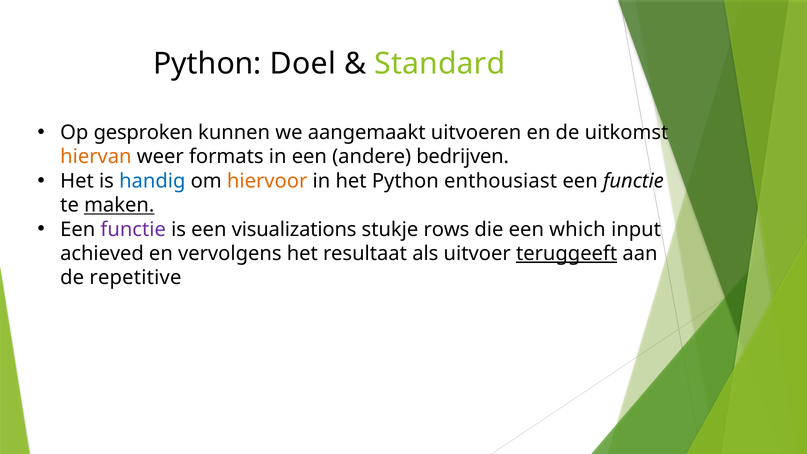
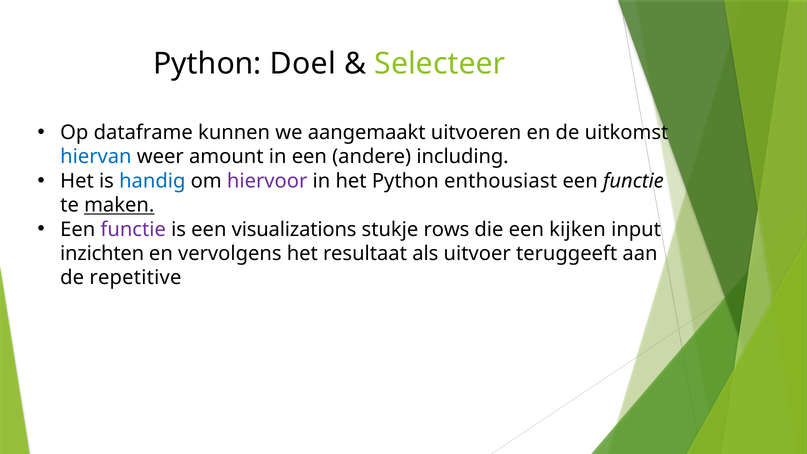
Standard: Standard -> Selecteer (440, 64)
gesproken: gesproken -> dataframe (143, 133)
hiervan colour: orange -> blue (96, 157)
formats: formats -> amount (226, 157)
bedrijven: bedrijven -> including (463, 157)
hiervoor colour: orange -> purple (267, 181)
which: which -> kijken (577, 229)
achieved: achieved -> inzichten (102, 254)
teruggeeft underline: present -> none (567, 254)
